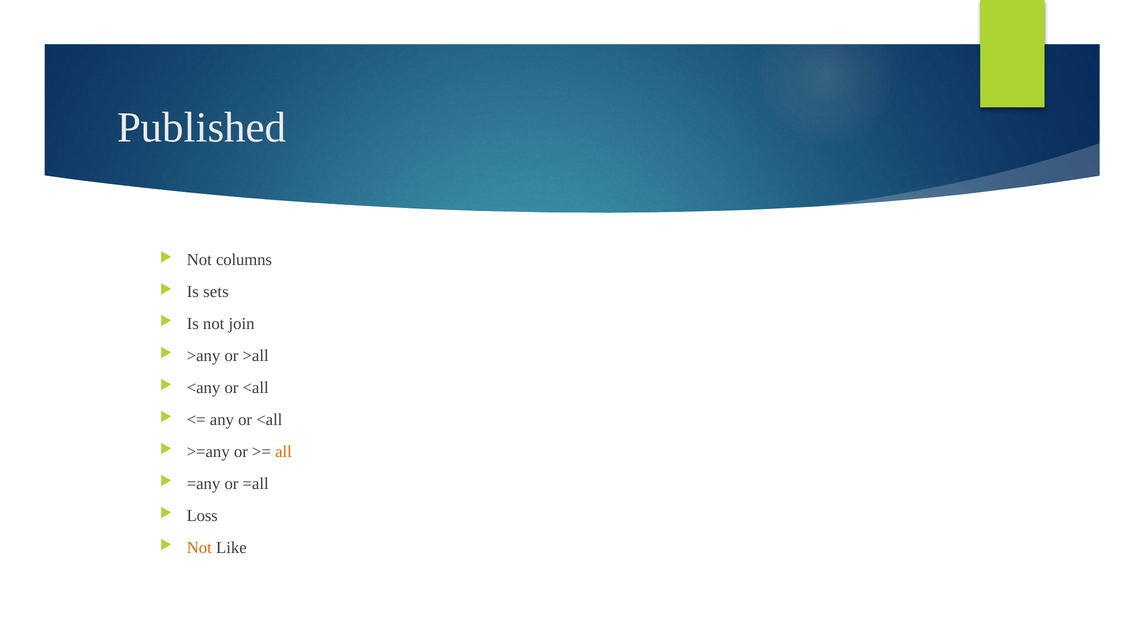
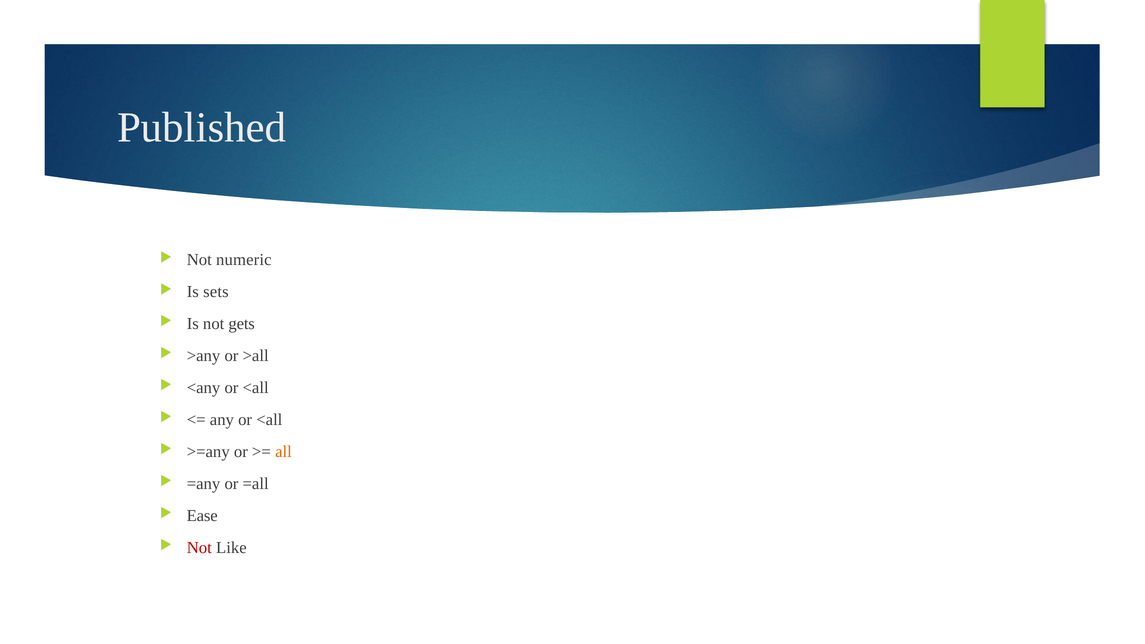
columns: columns -> numeric (244, 260)
join: join -> gets (242, 324)
Loss: Loss -> Ease (202, 516)
Not colour: orange -> red (199, 548)
